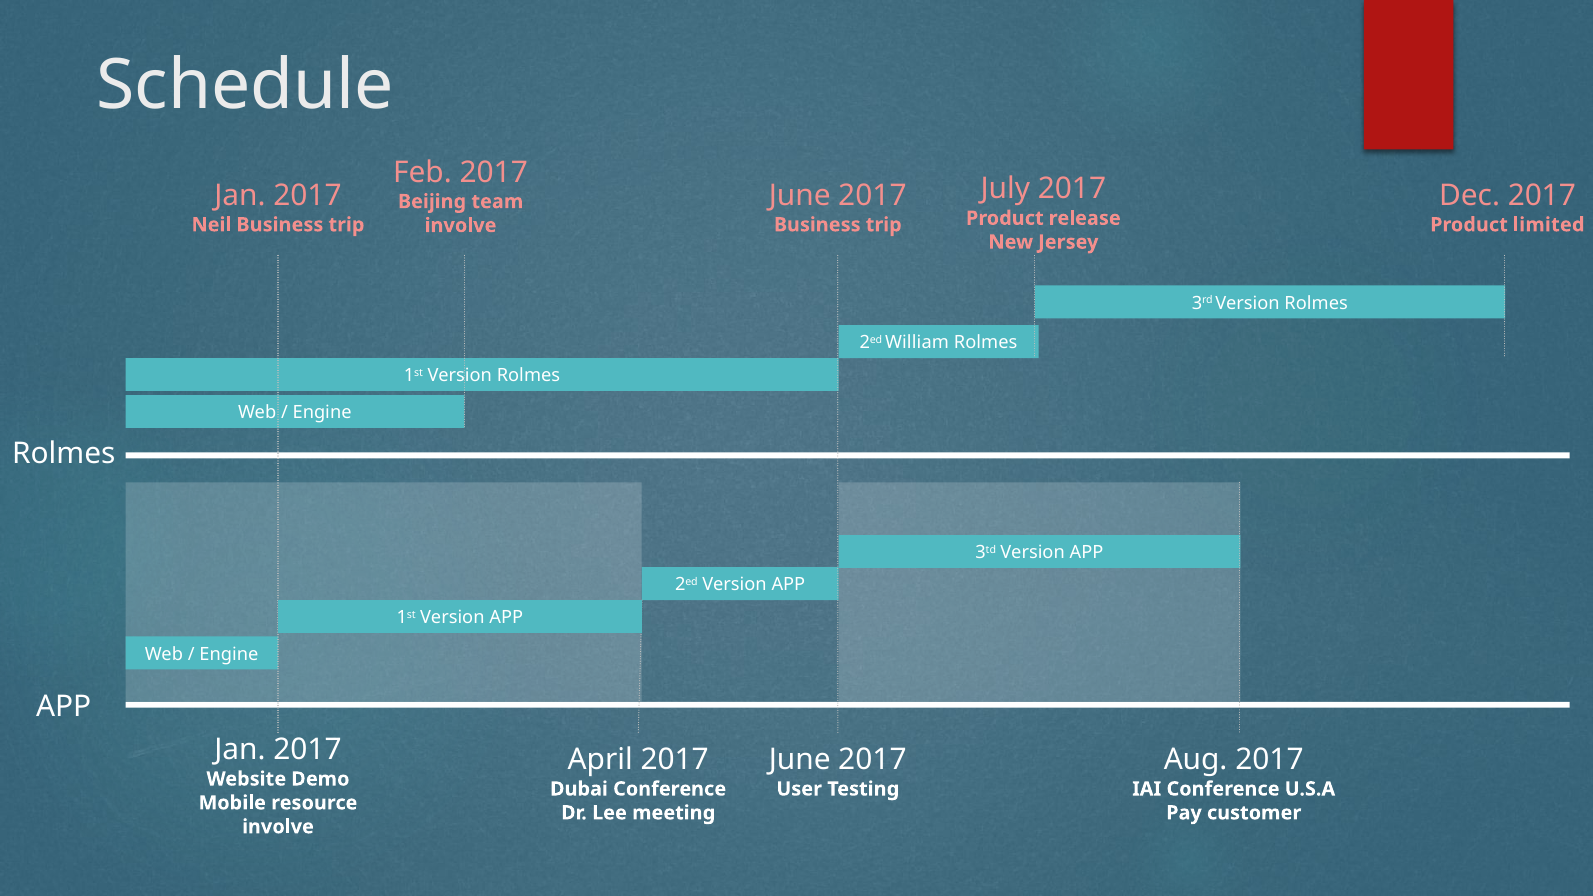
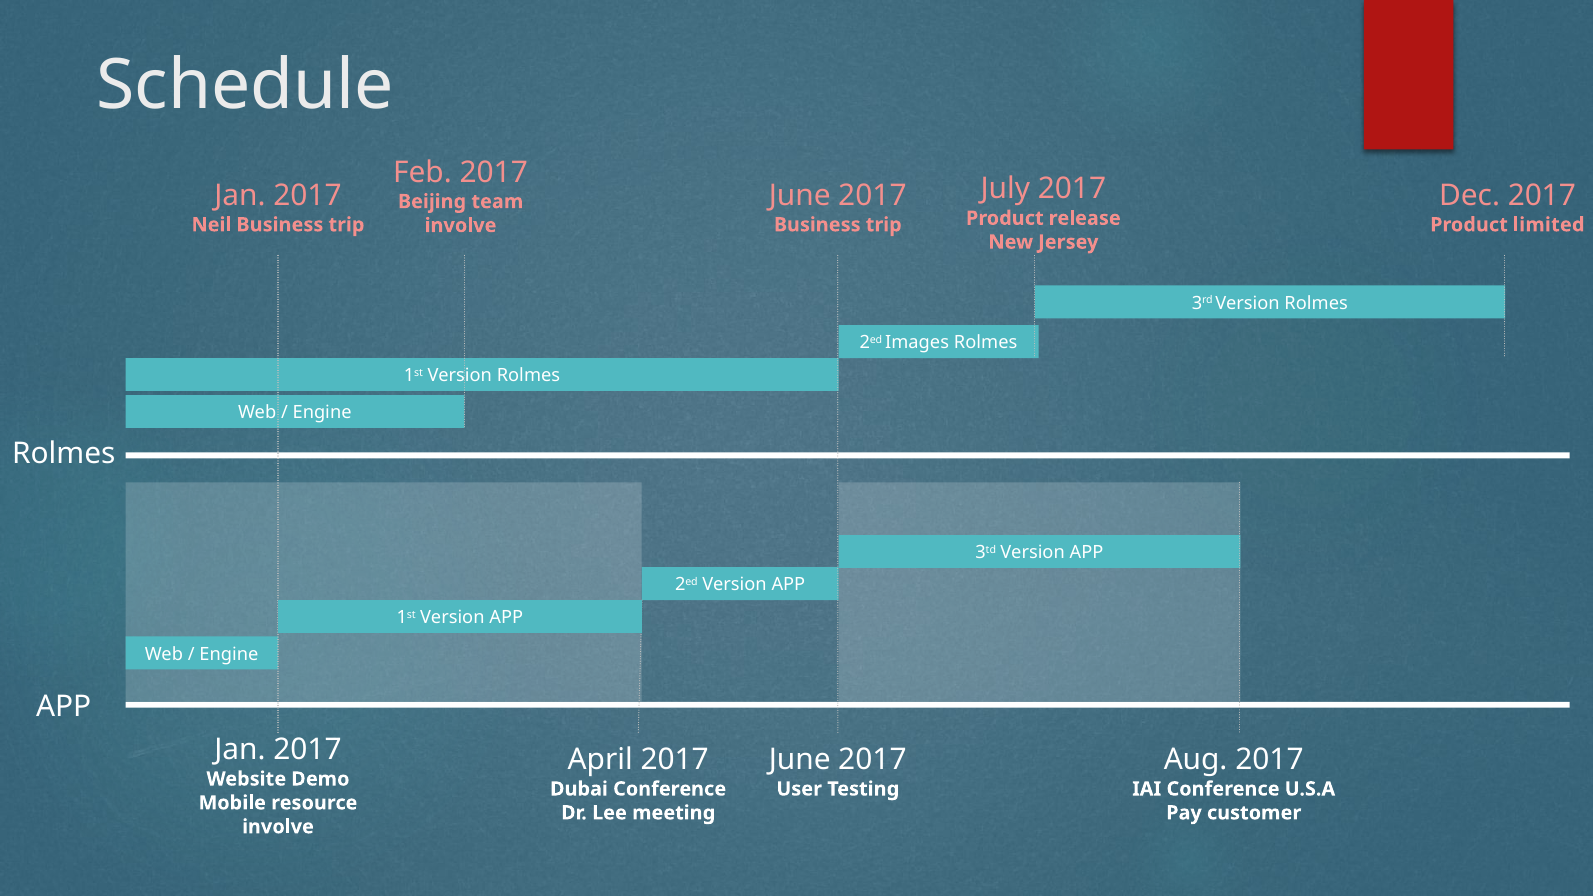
William: William -> Images (917, 343)
